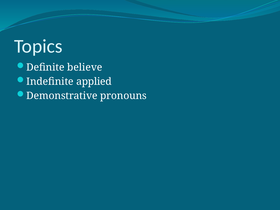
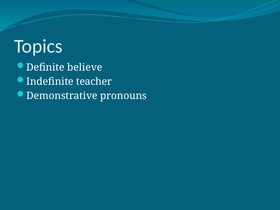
applied: applied -> teacher (94, 82)
